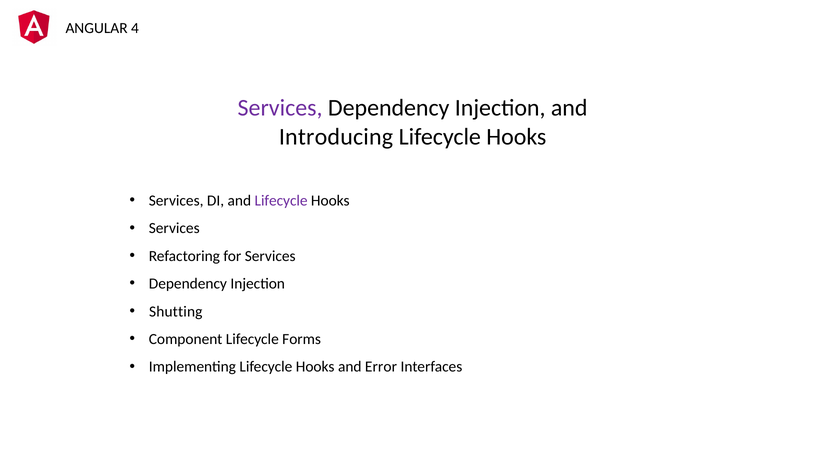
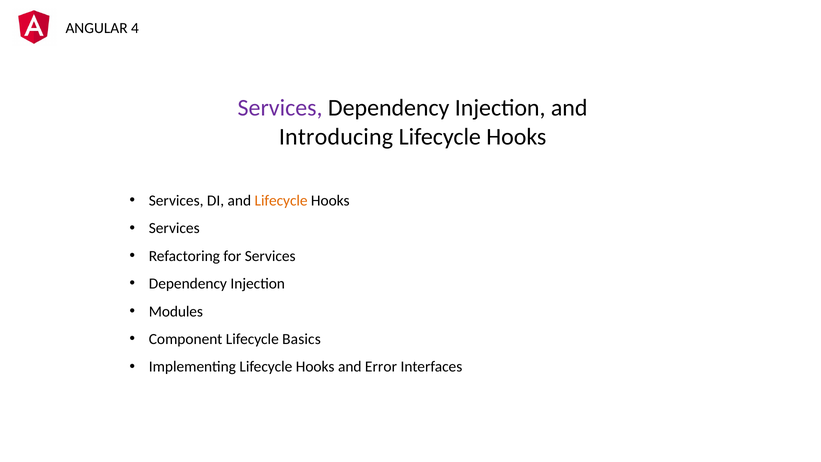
Lifecycle colour: purple -> orange (281, 200)
Shutting: Shutting -> Modules (176, 311)
Forms: Forms -> Basics (302, 339)
